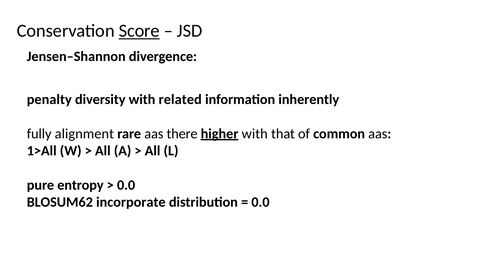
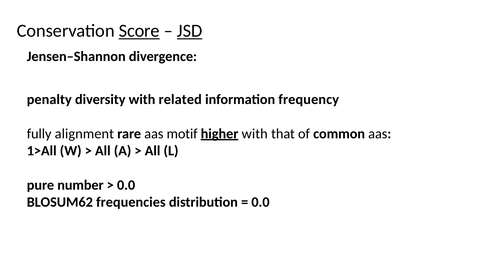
JSD underline: none -> present (190, 31)
inherently: inherently -> frequency (309, 99)
there: there -> motif (182, 133)
entropy: entropy -> number (80, 185)
incorporate: incorporate -> frequencies (131, 202)
